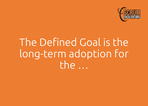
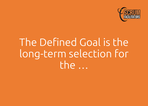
adoption: adoption -> selection (90, 54)
